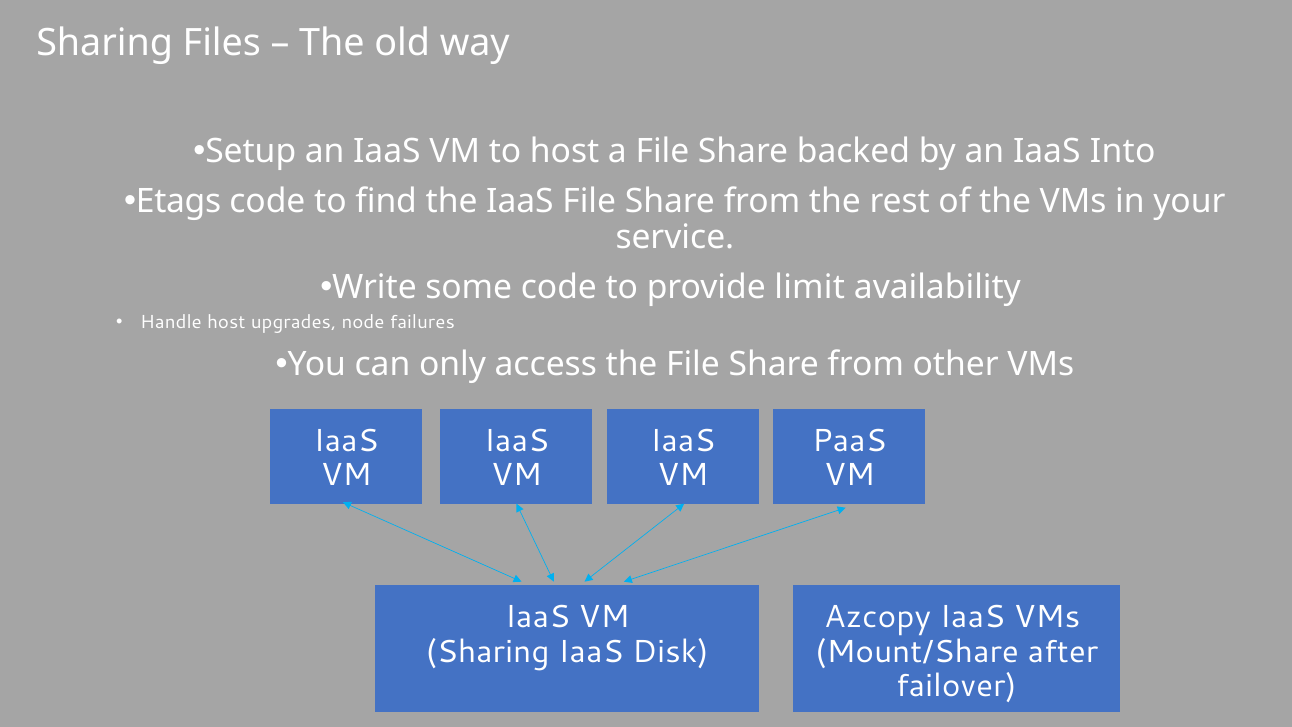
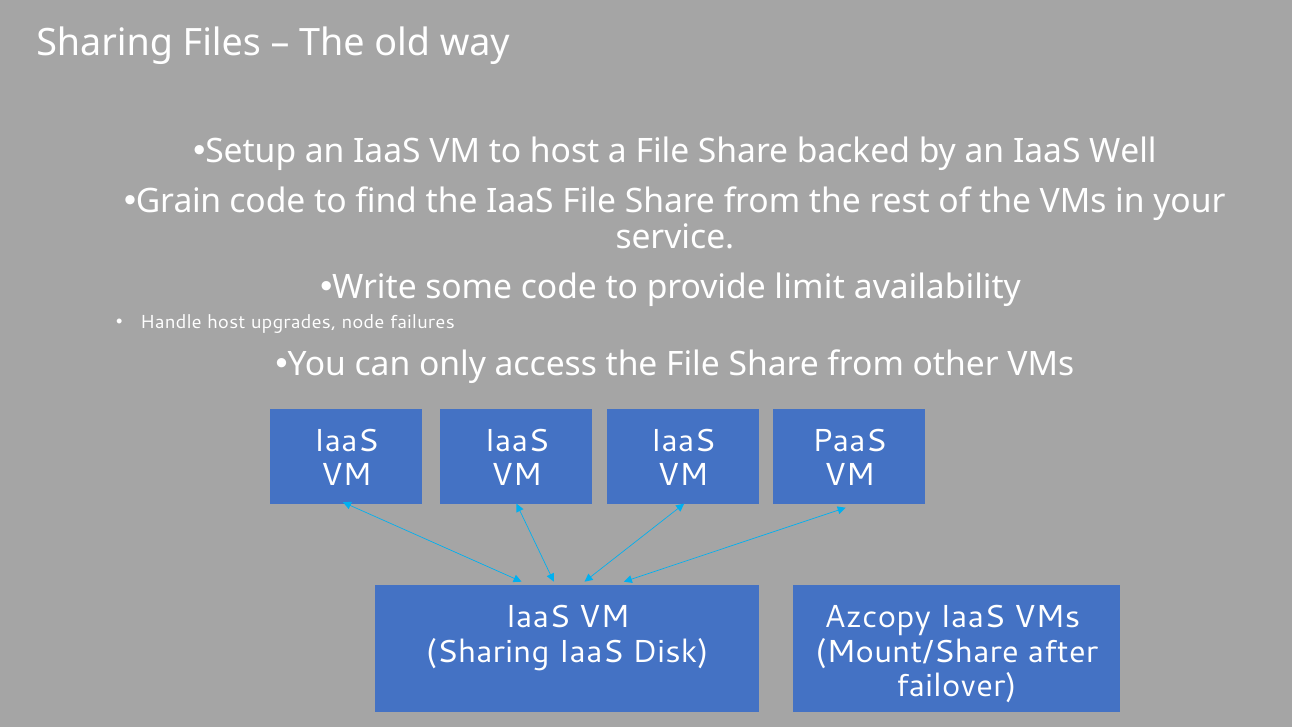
Into: Into -> Well (1123, 151)
Etags: Etags -> Grain (179, 201)
